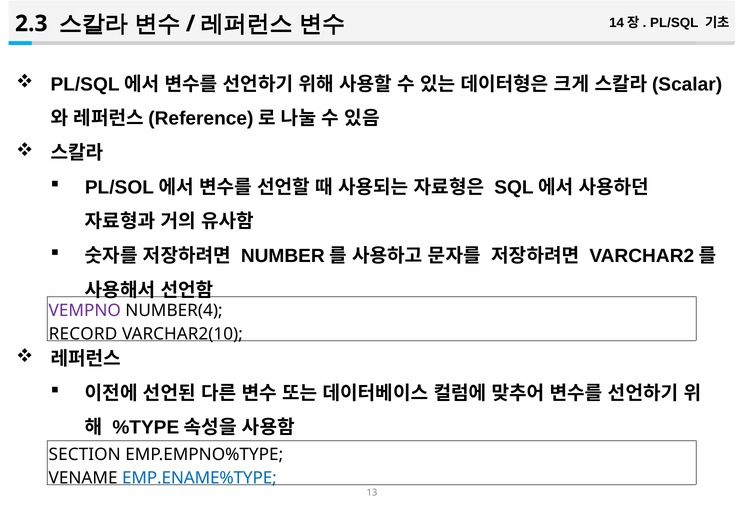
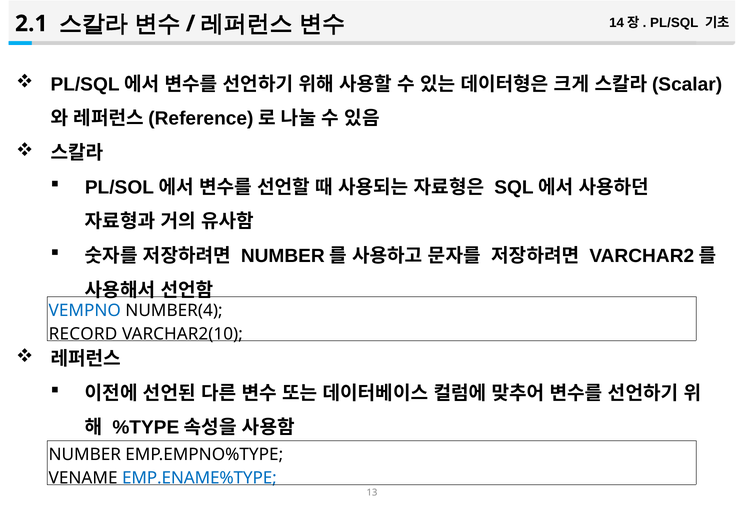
2.3: 2.3 -> 2.1 (31, 24)
VEMPNO colour: purple -> blue (85, 311)
SECTION: SECTION -> NUMBER (85, 455)
